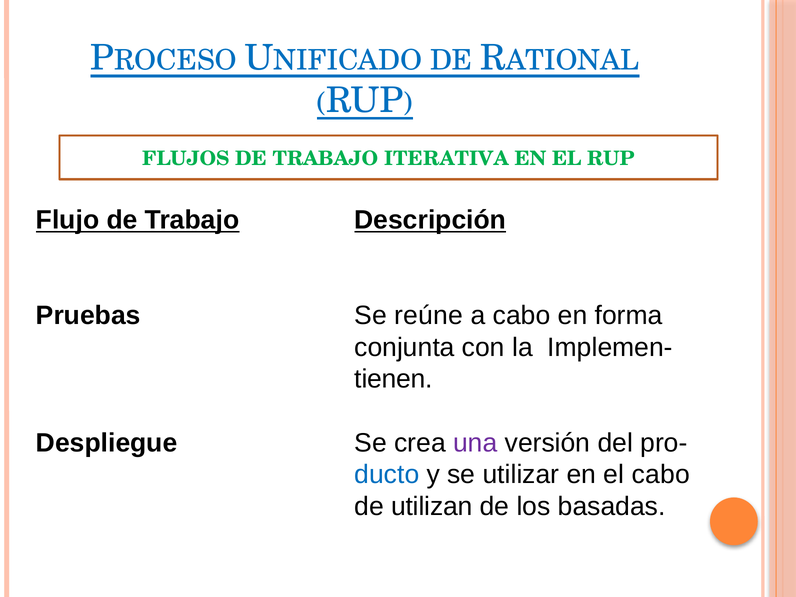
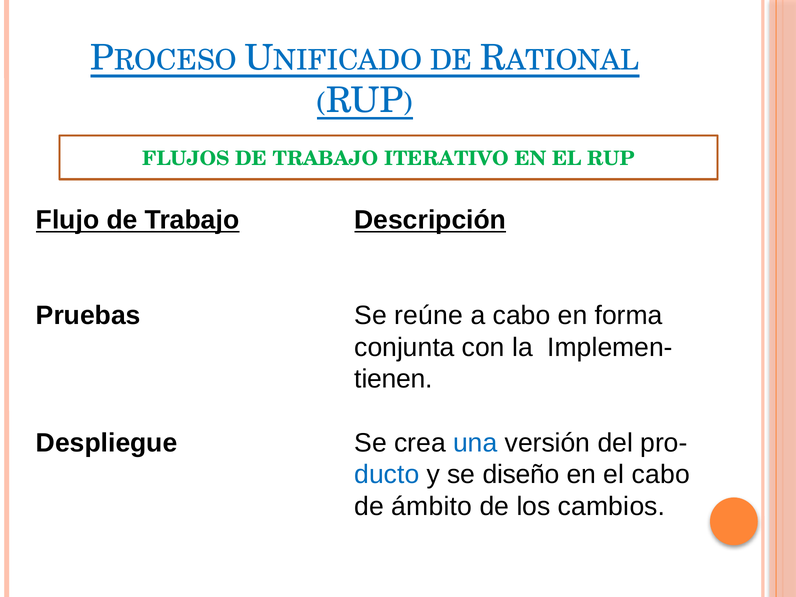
ITERATIVA: ITERATIVA -> ITERATIVO (447, 159)
una colour: purple -> blue (475, 443)
utilizar: utilizar -> diseño (521, 475)
utilizan: utilizan -> ámbito (432, 506)
basadas: basadas -> cambios (612, 506)
